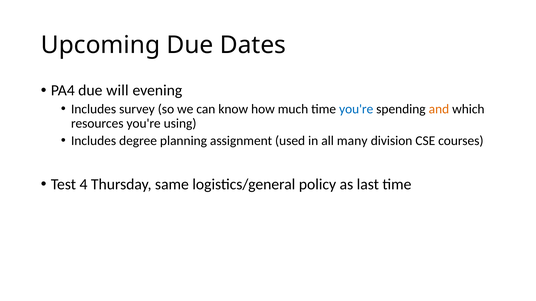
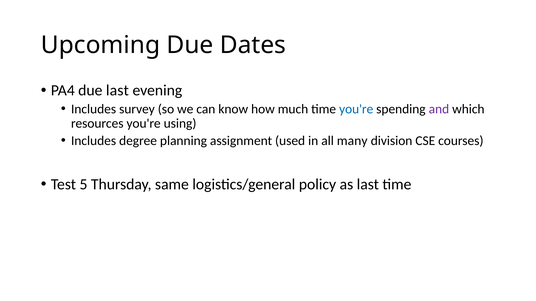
due will: will -> last (117, 91)
and colour: orange -> purple (439, 109)
4: 4 -> 5 (84, 185)
